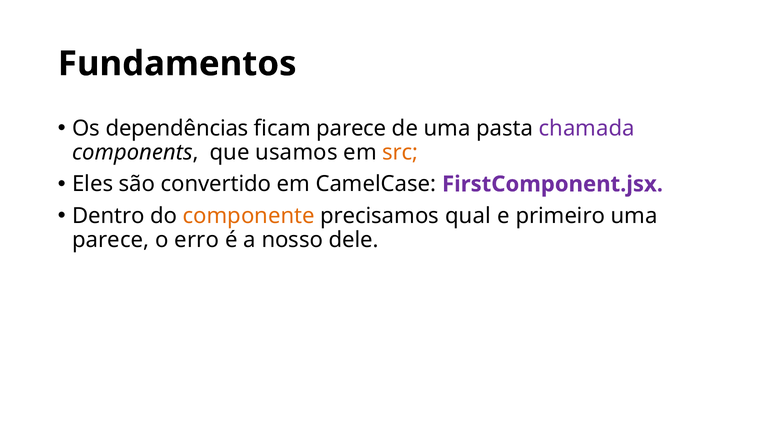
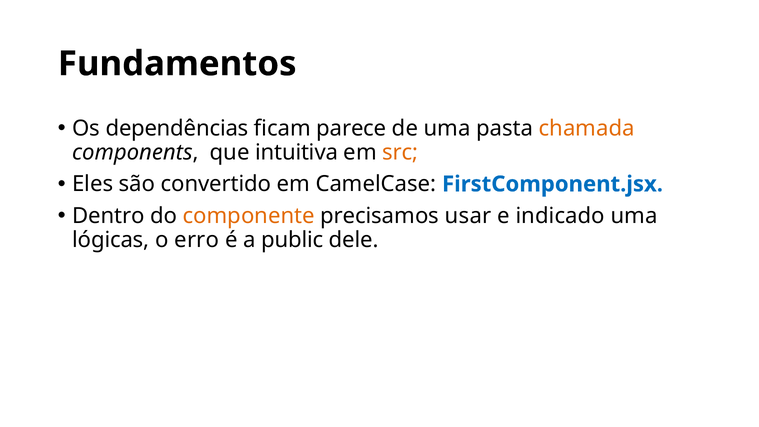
chamada colour: purple -> orange (587, 128)
usamos: usamos -> intuitiva (297, 152)
FirstComponent.jsx colour: purple -> blue (552, 184)
qual: qual -> usar (468, 216)
primeiro: primeiro -> indicado (560, 216)
parece: parece -> lógicas (111, 240)
nosso: nosso -> public (292, 240)
